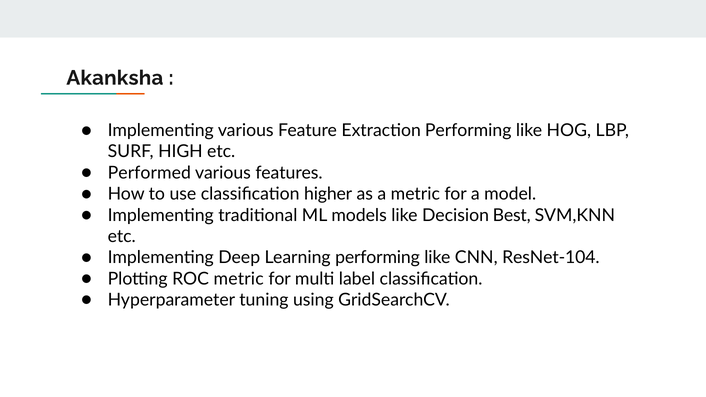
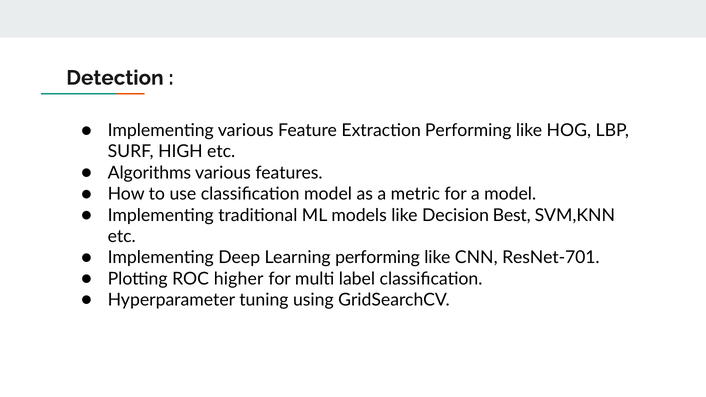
Akanksha: Akanksha -> Detection (115, 78)
Performed: Performed -> Algorithms (149, 173)
classification higher: higher -> model (328, 194)
ResNet-104: ResNet-104 -> ResNet-701 (551, 258)
ROC metric: metric -> higher (239, 279)
